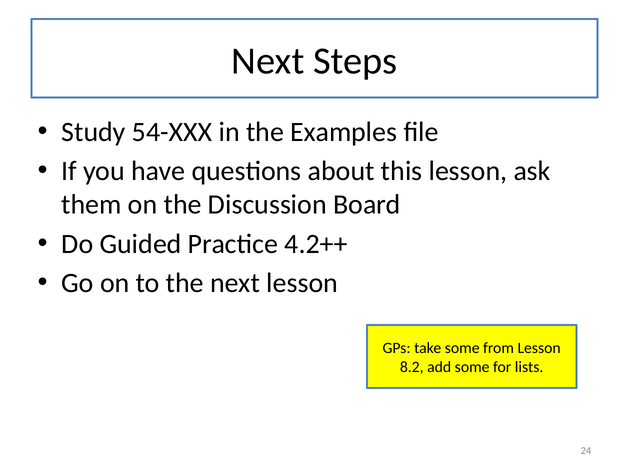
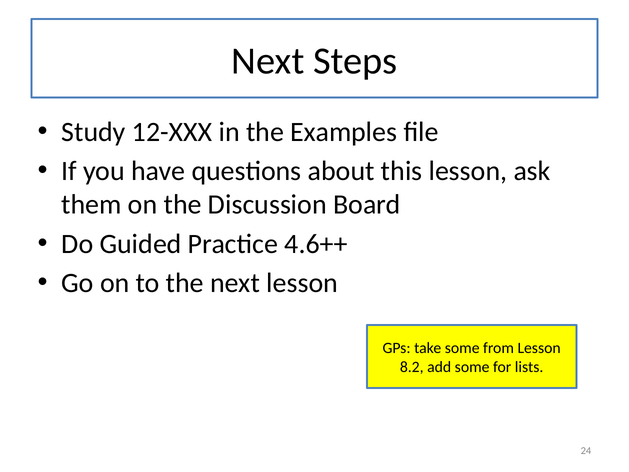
54-XXX: 54-XXX -> 12-XXX (172, 132)
4.2++: 4.2++ -> 4.6++ (316, 244)
